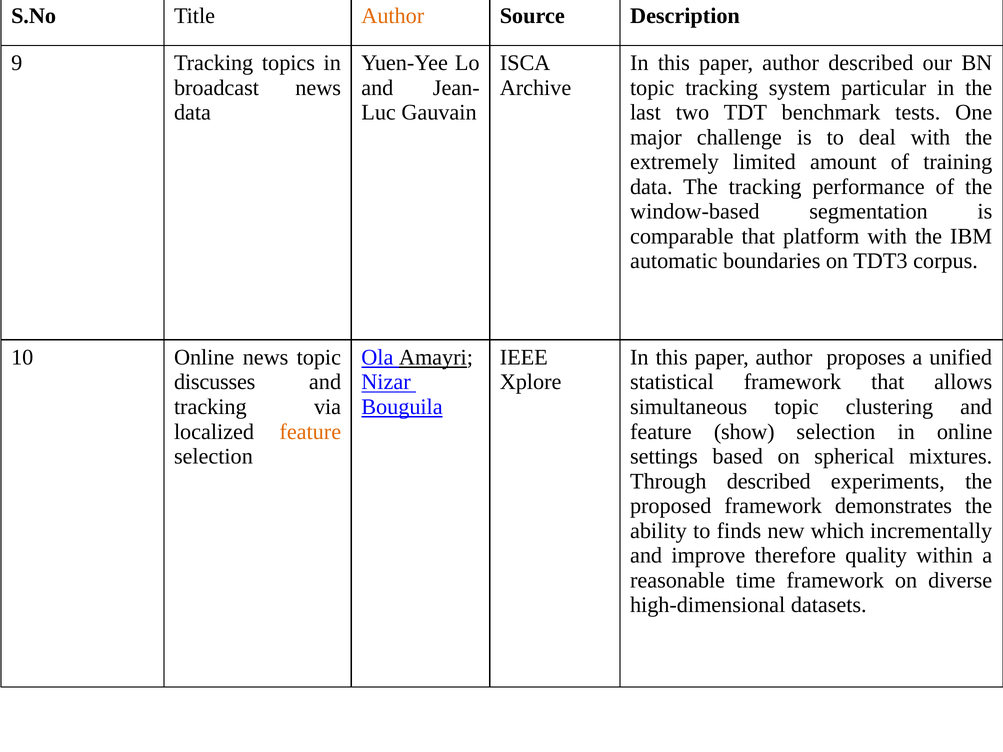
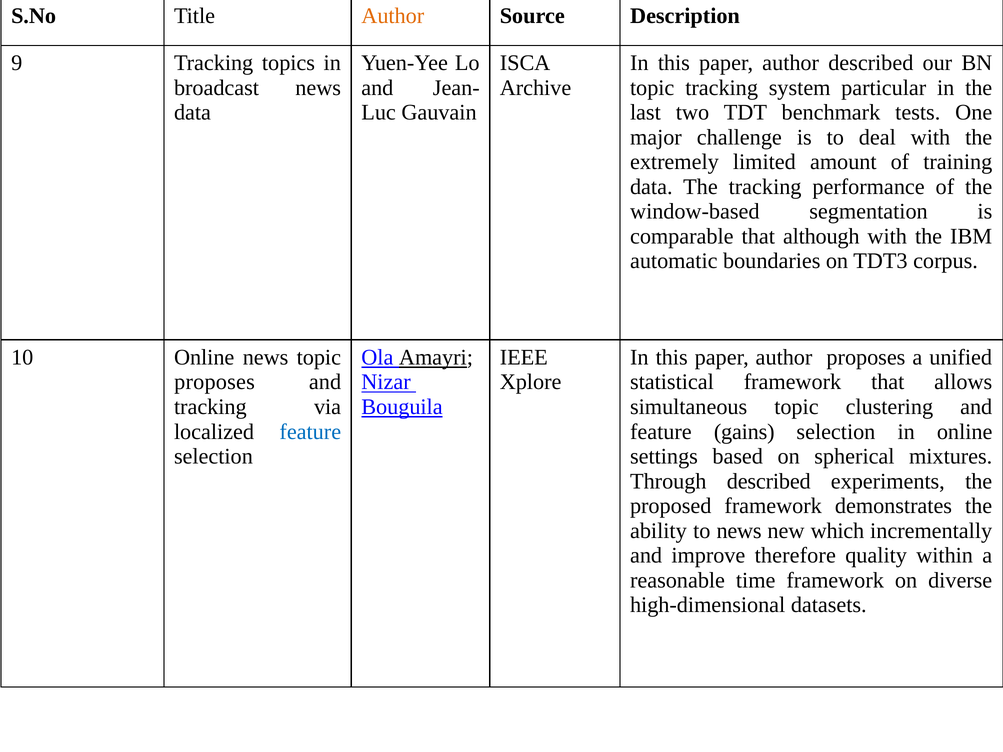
platform: platform -> although (821, 236)
discusses: discusses -> proposes (215, 382)
feature colour: orange -> blue (310, 432)
show: show -> gains (744, 432)
to finds: finds -> news (739, 531)
